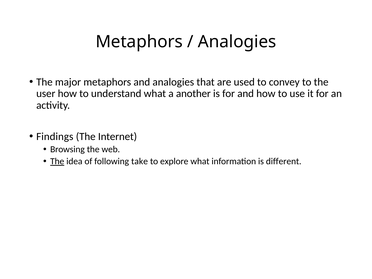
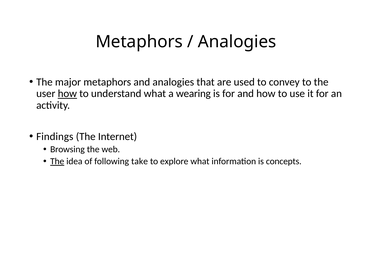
how underline: none -> present (67, 94)
another: another -> wearing (193, 94)
different: different -> concepts (284, 161)
